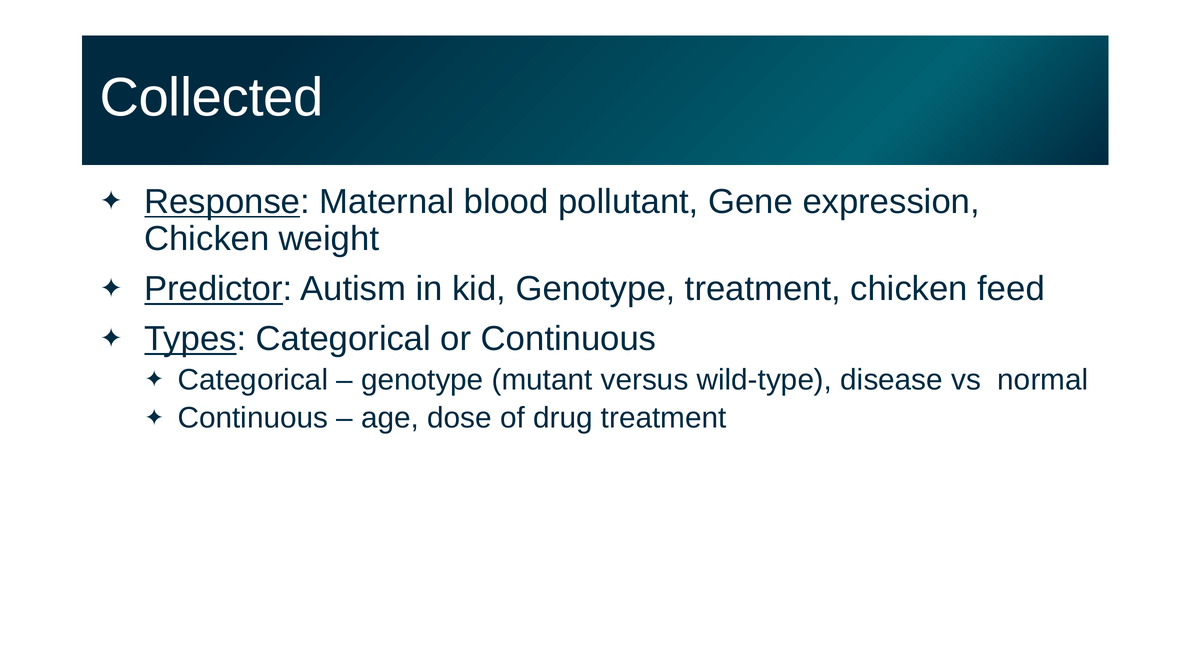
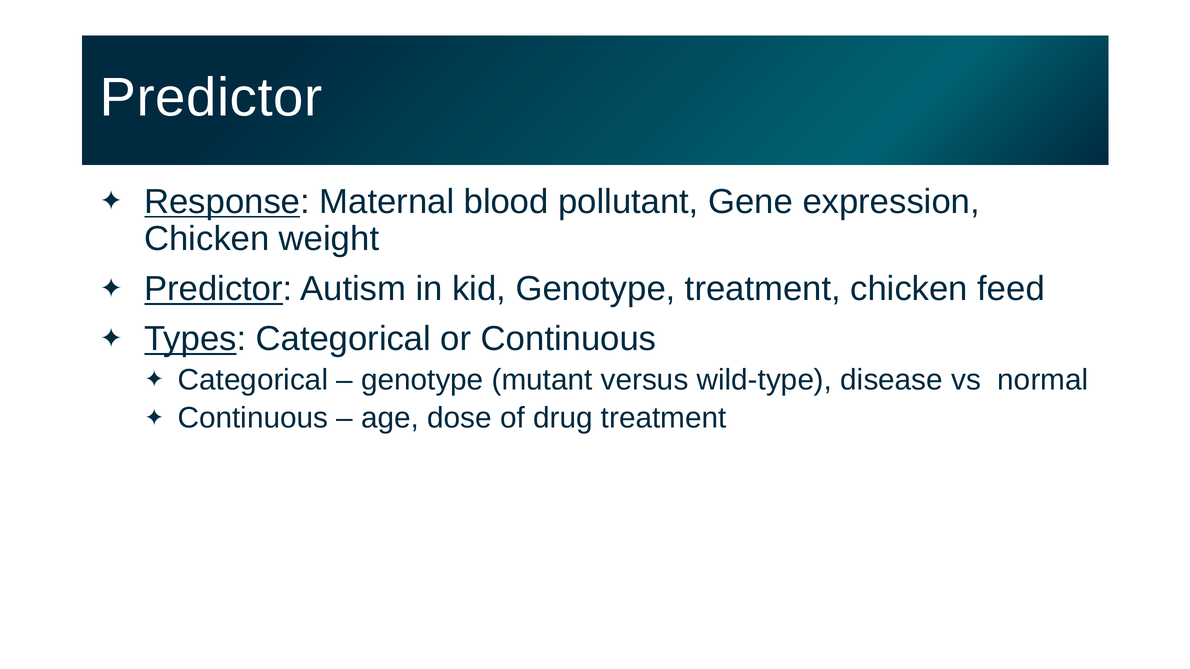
Collected: Collected -> Predictor (211, 98)
